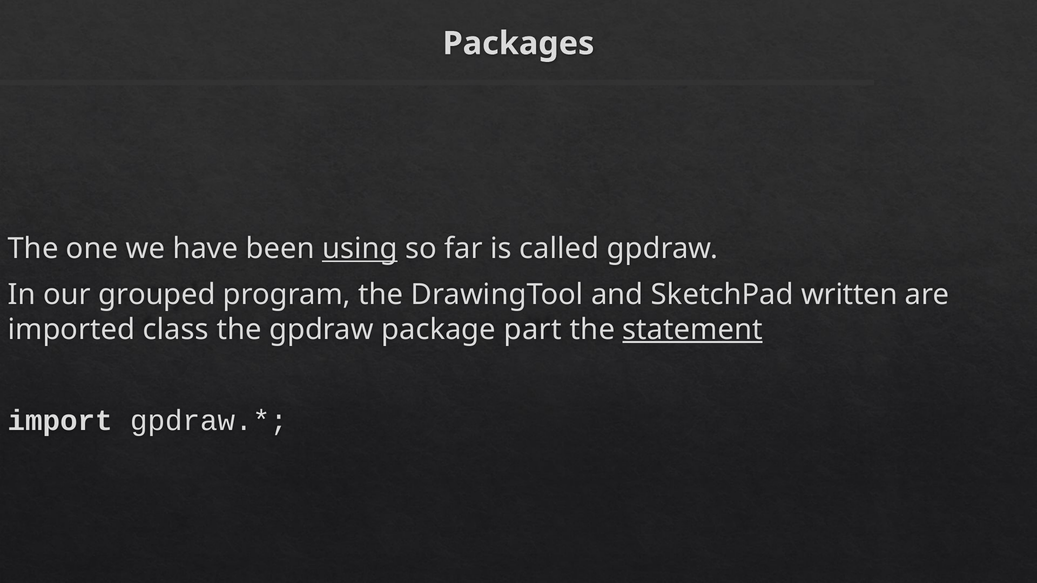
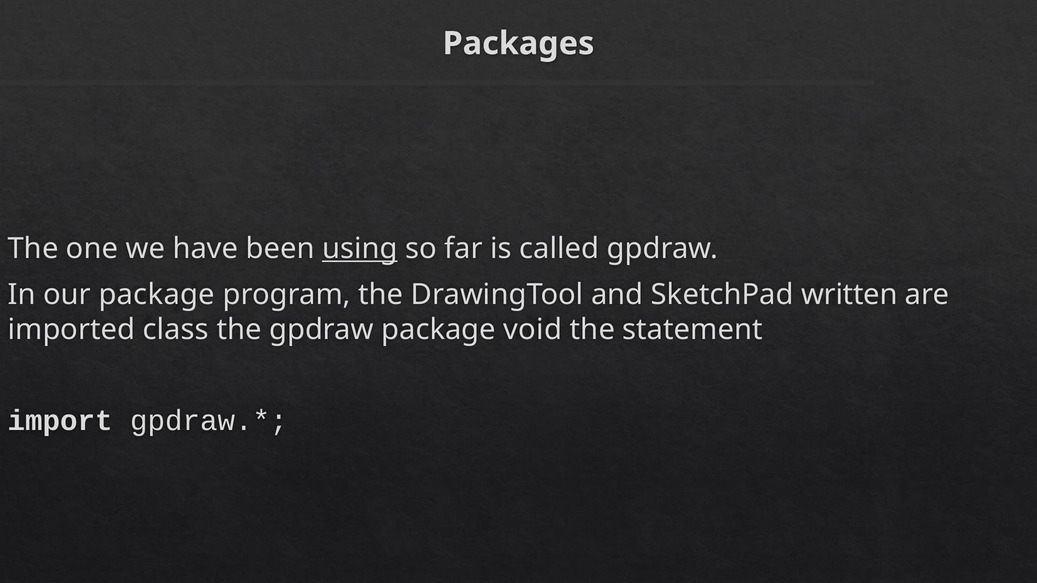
our grouped: grouped -> package (157, 295)
part: part -> void (533, 330)
statement underline: present -> none (693, 330)
